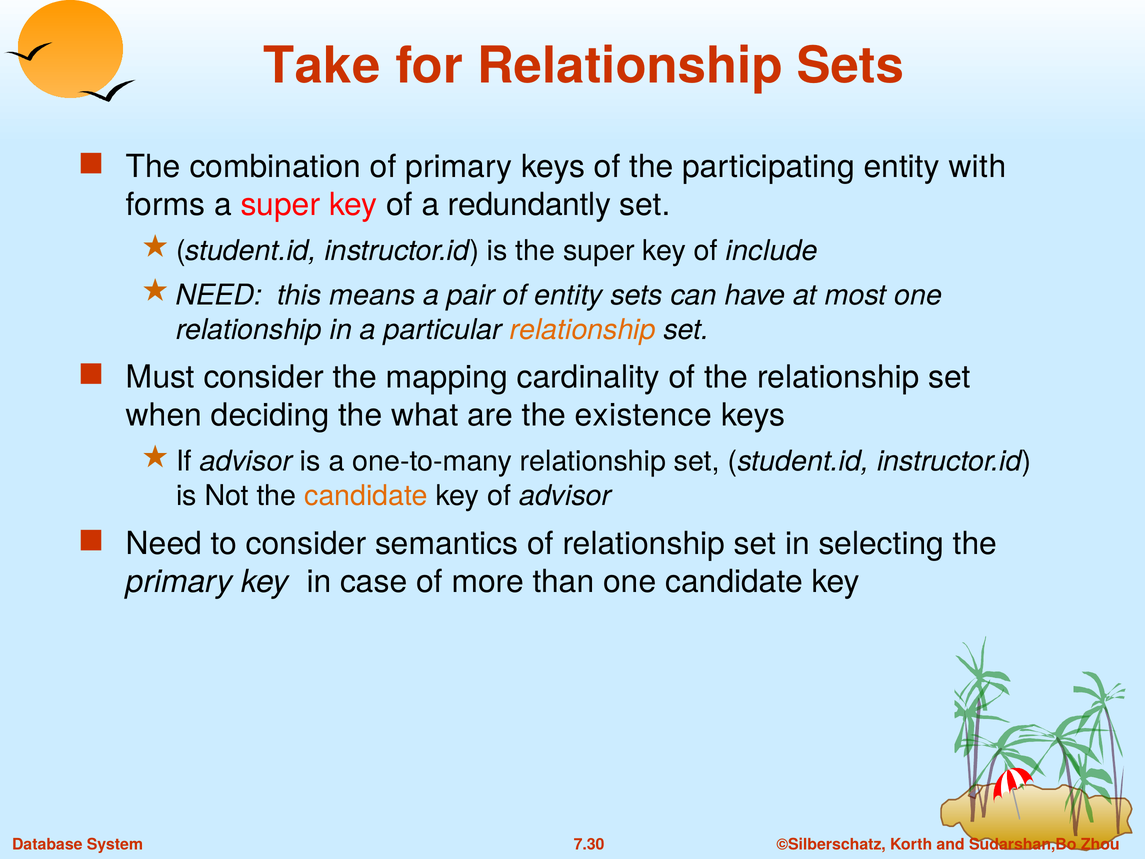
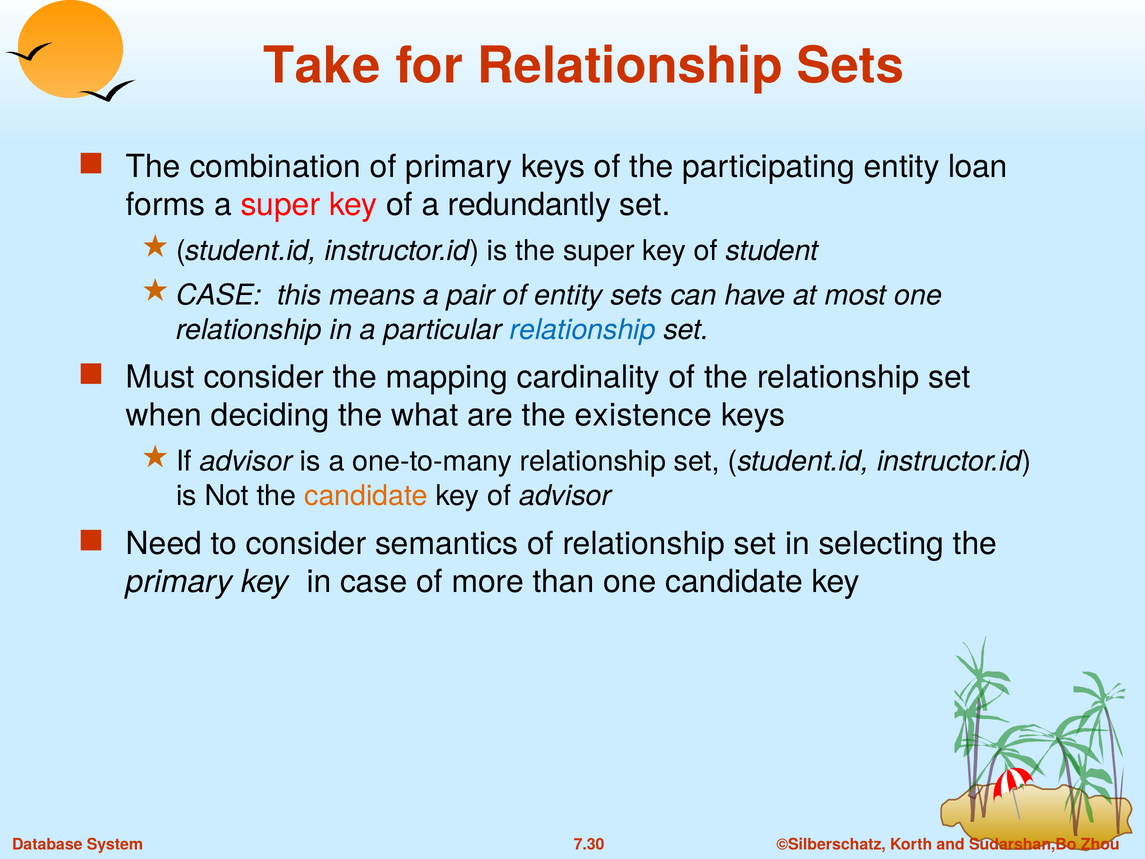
with: with -> loan (978, 167)
include: include -> student (772, 251)
NEED: NEED -> CASE (219, 295)
relationship colour: orange -> blue (583, 330)
